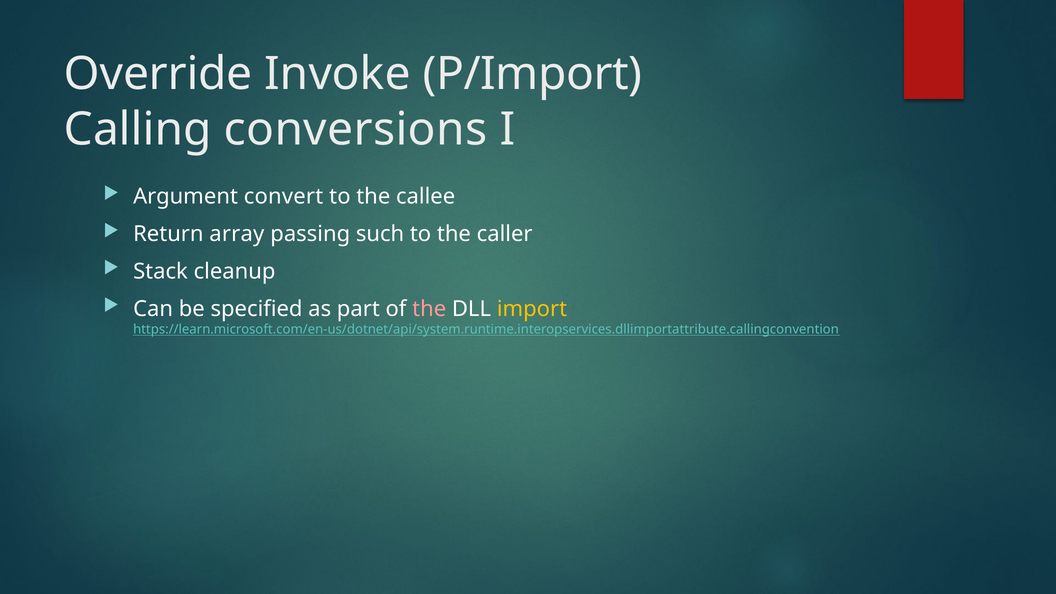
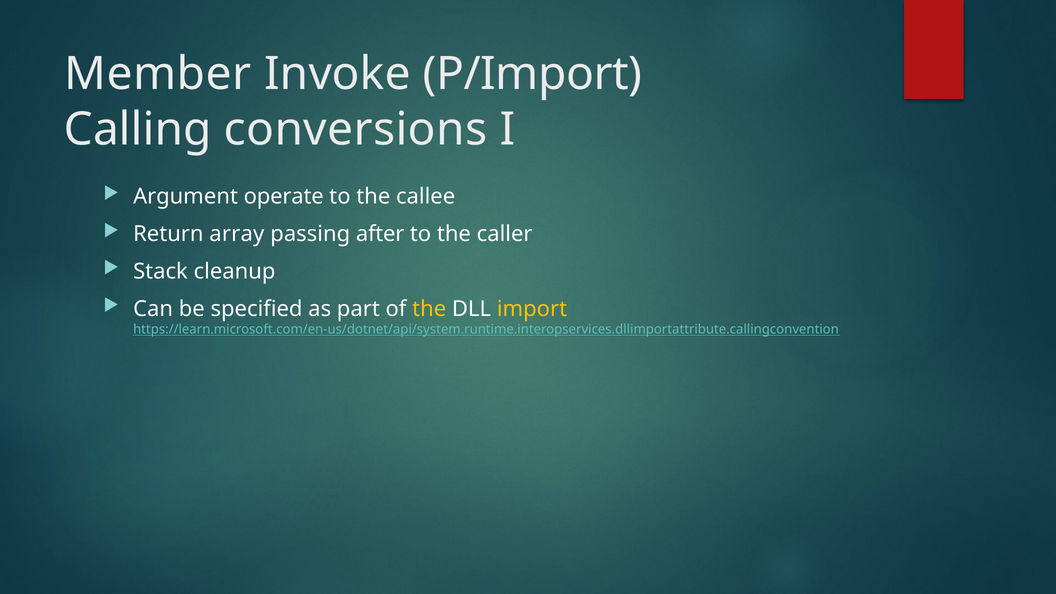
Override: Override -> Member (158, 74)
convert: convert -> operate (284, 197)
such: such -> after (380, 234)
the colour: pink -> yellow (429, 309)
